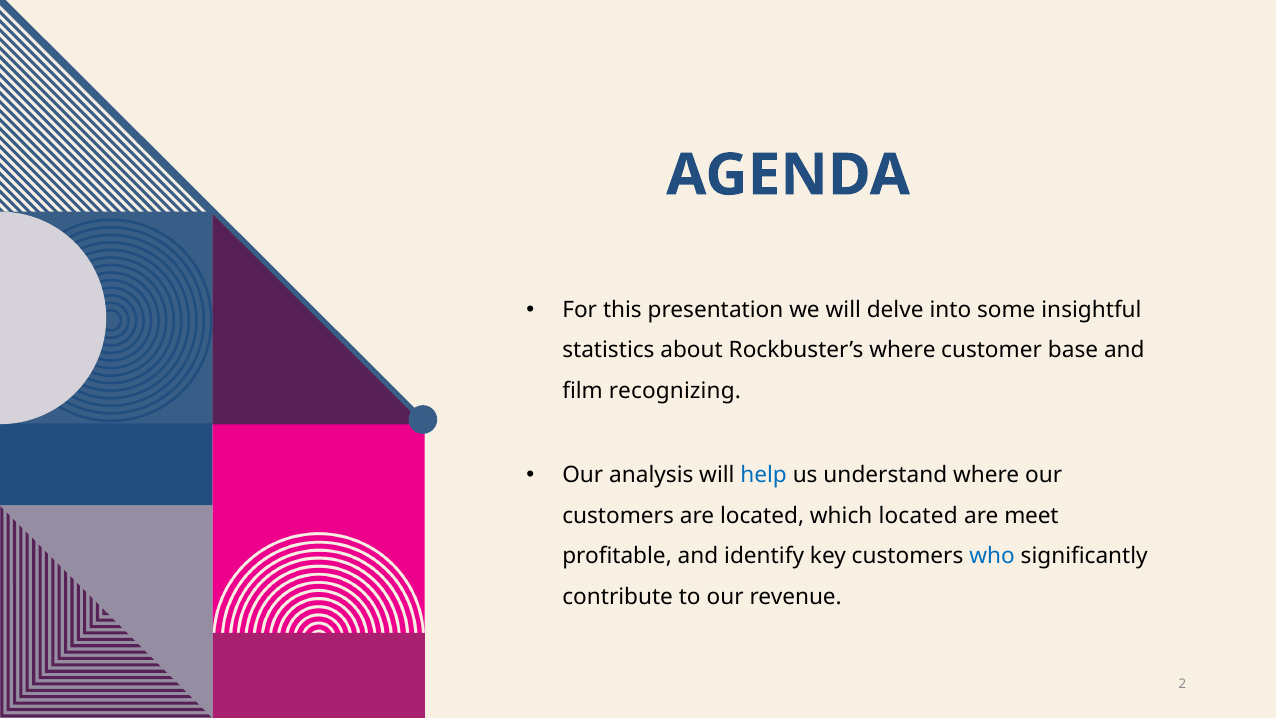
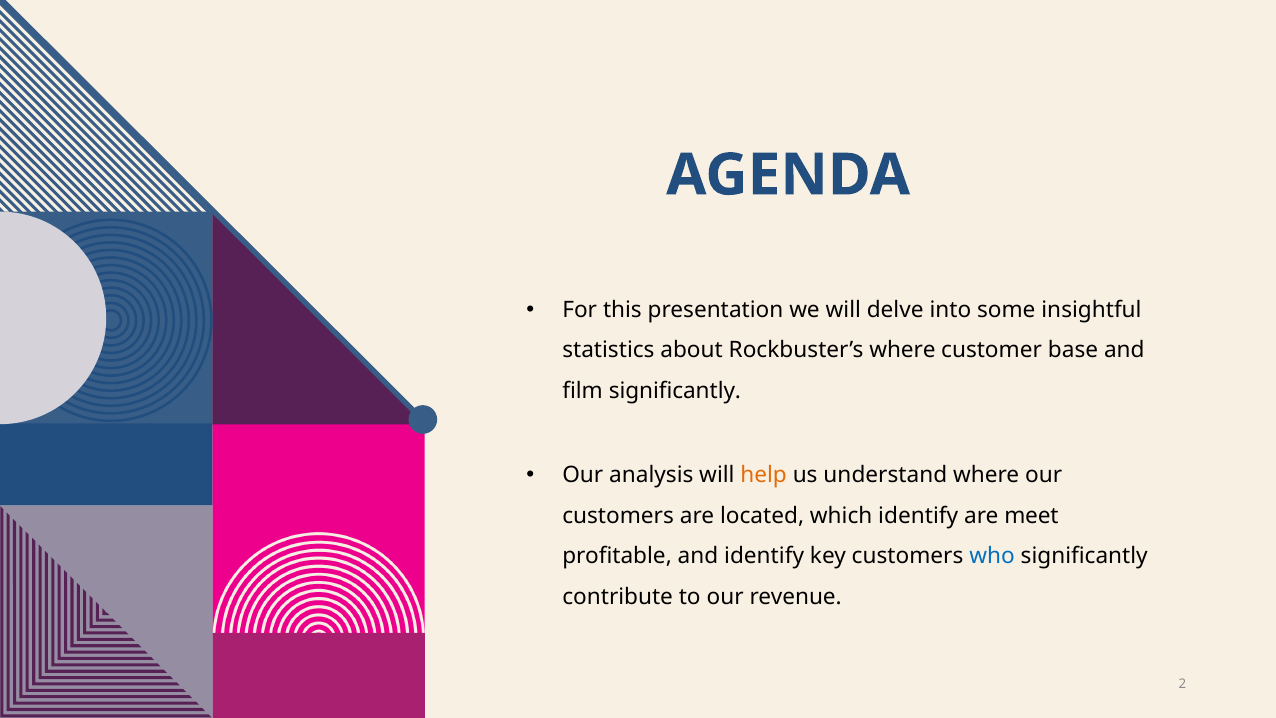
film recognizing: recognizing -> significantly (675, 391)
help colour: blue -> orange (764, 475)
which located: located -> identify (918, 516)
